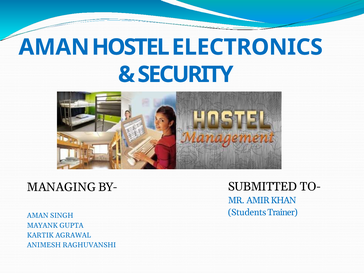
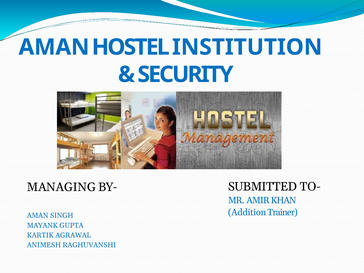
ELECTRONICS: ELECTRONICS -> INSTITUTION (247, 47)
Students: Students -> Addition (247, 212)
